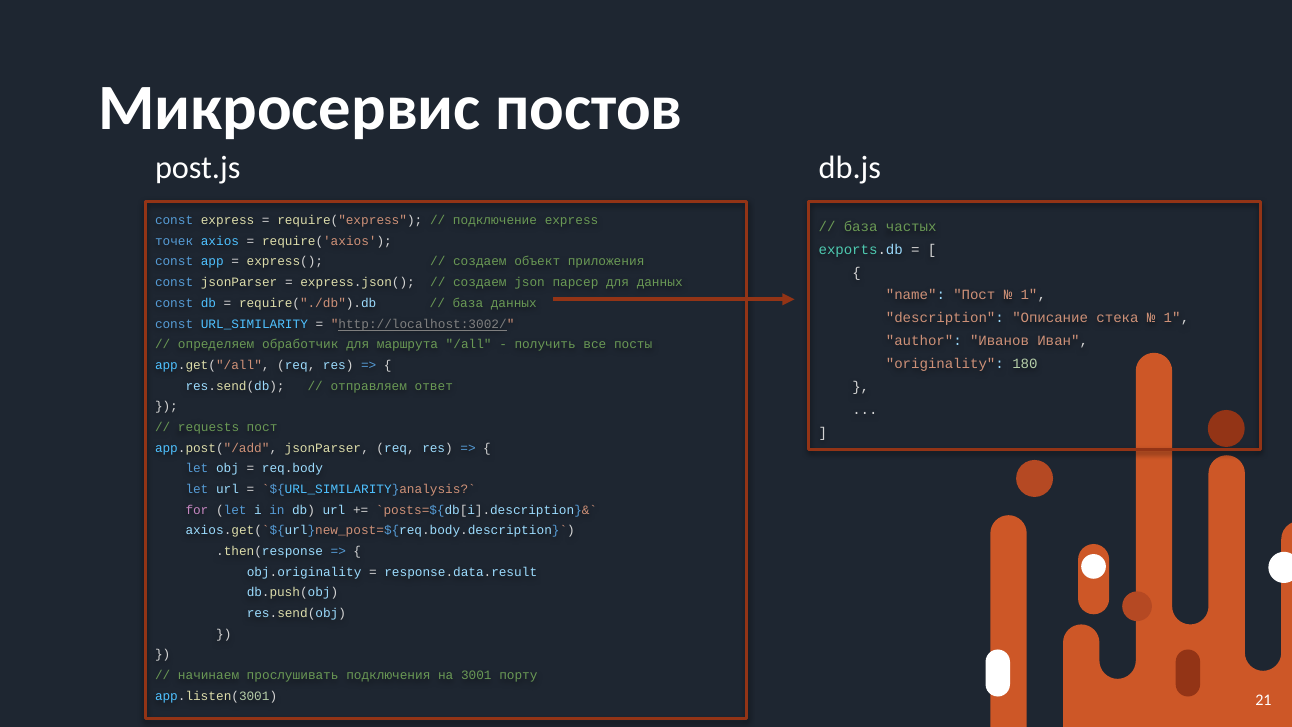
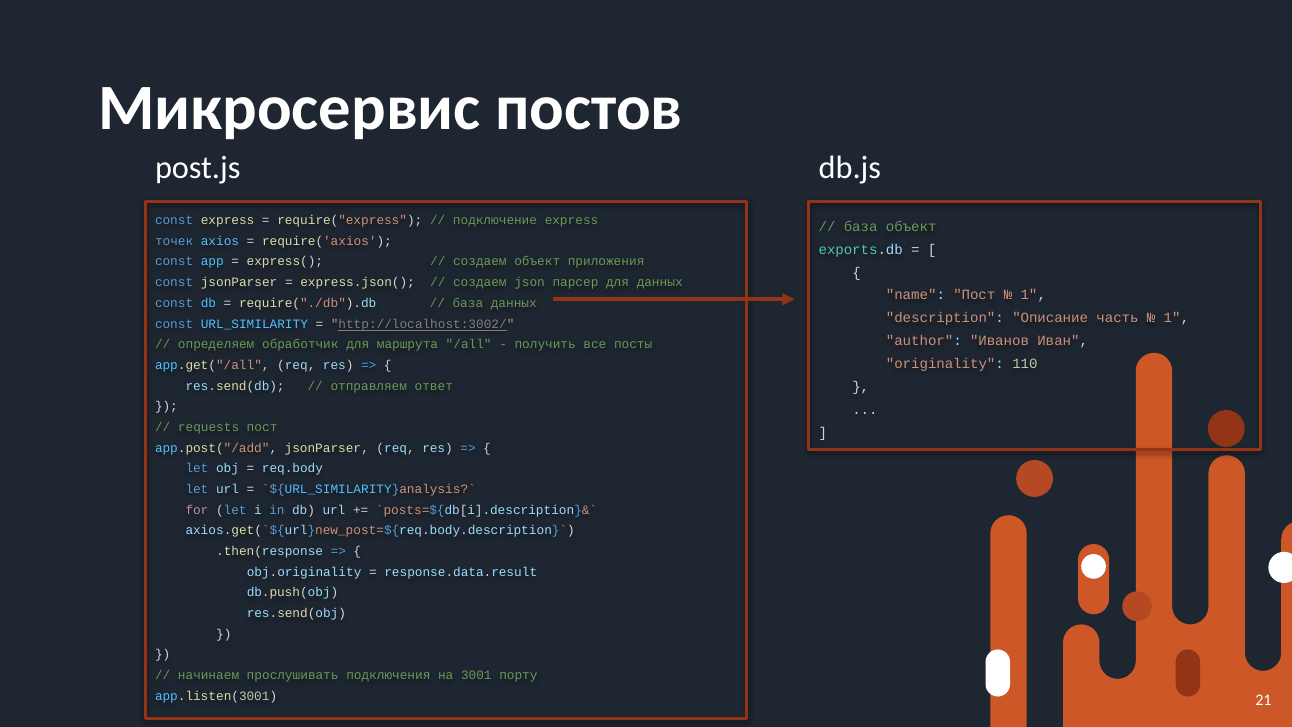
база частых: частых -> объект (911, 227)
стека: стека -> часть (1117, 318)
180: 180 -> 110 (1025, 364)
